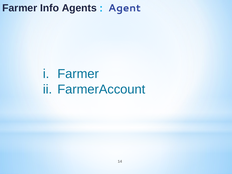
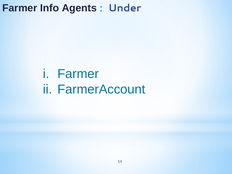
Agent: Agent -> Under (125, 8)
